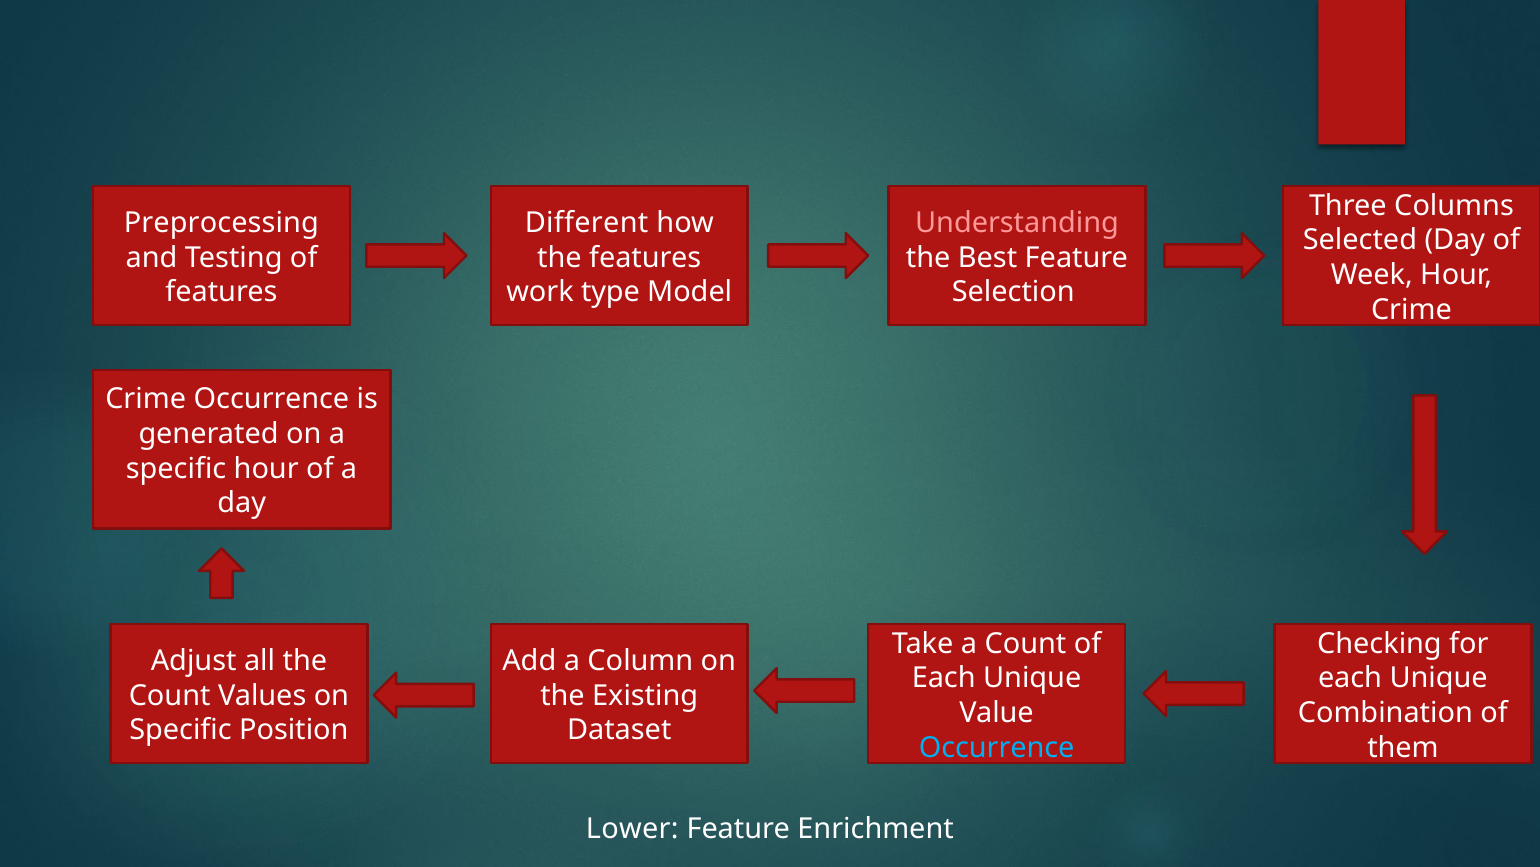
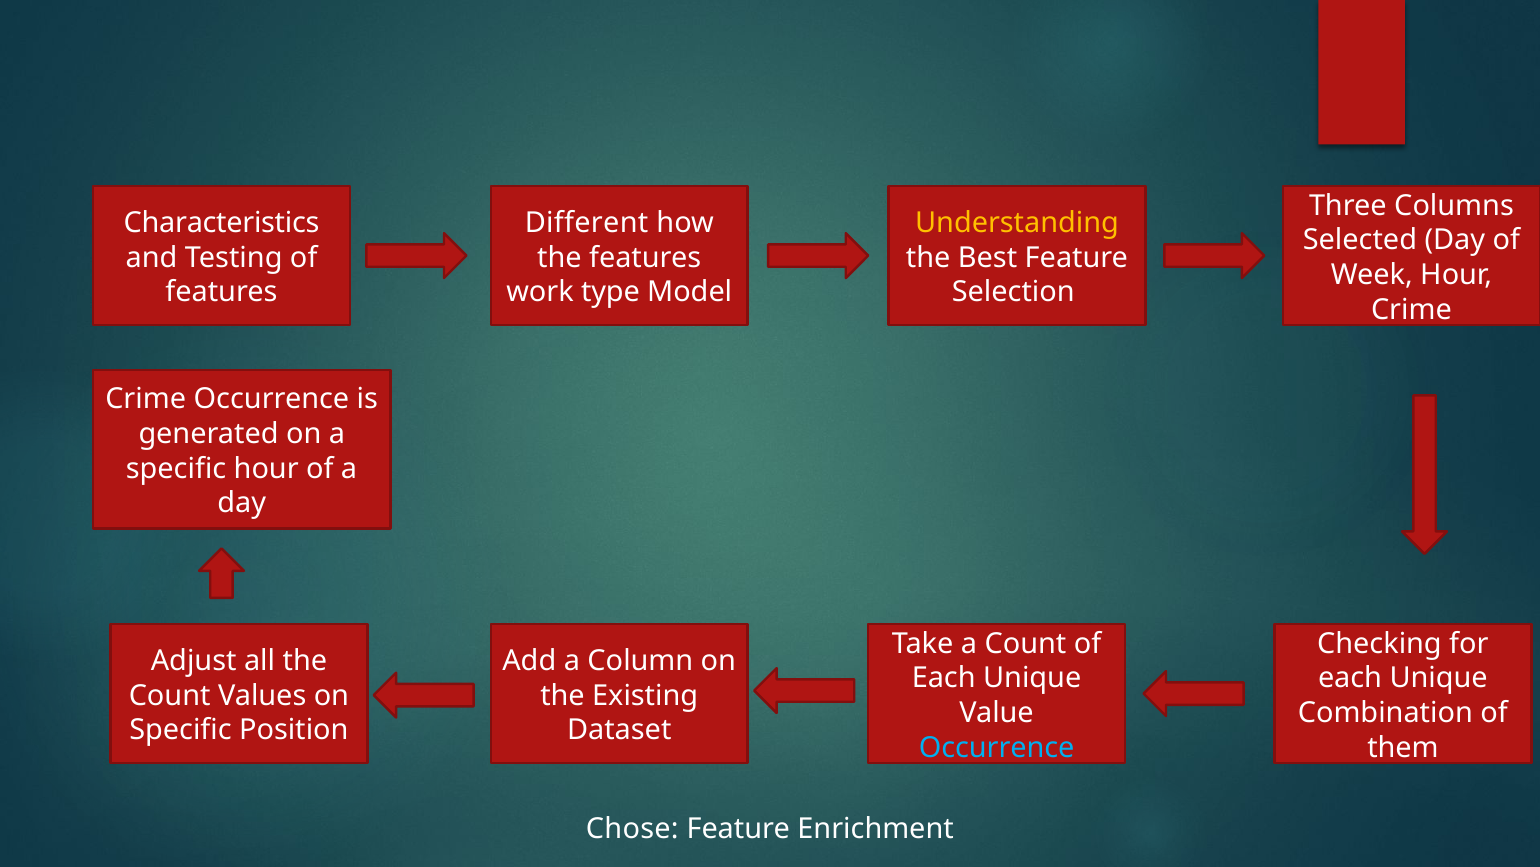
Preprocessing: Preprocessing -> Characteristics (222, 223)
Understanding colour: pink -> yellow (1017, 223)
Lower: Lower -> Chose (632, 828)
